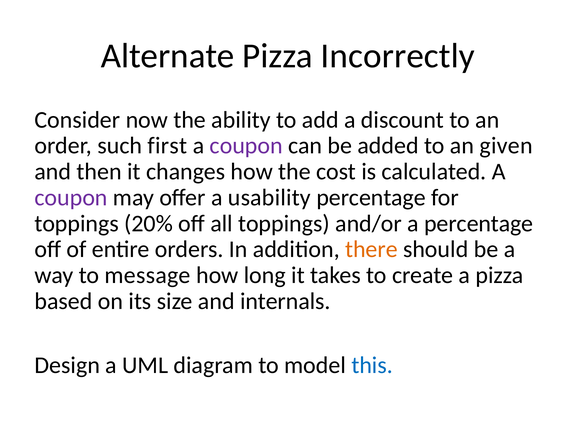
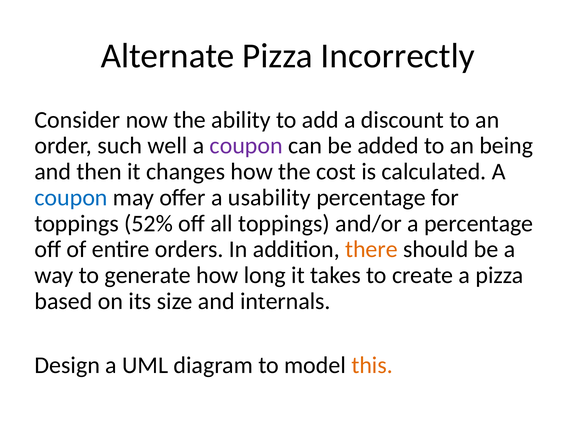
first: first -> well (167, 146)
given: given -> being (506, 146)
coupon colour: purple -> blue (71, 198)
20%: 20% -> 52% (149, 223)
message: message -> generate (148, 275)
this colour: blue -> orange (372, 365)
